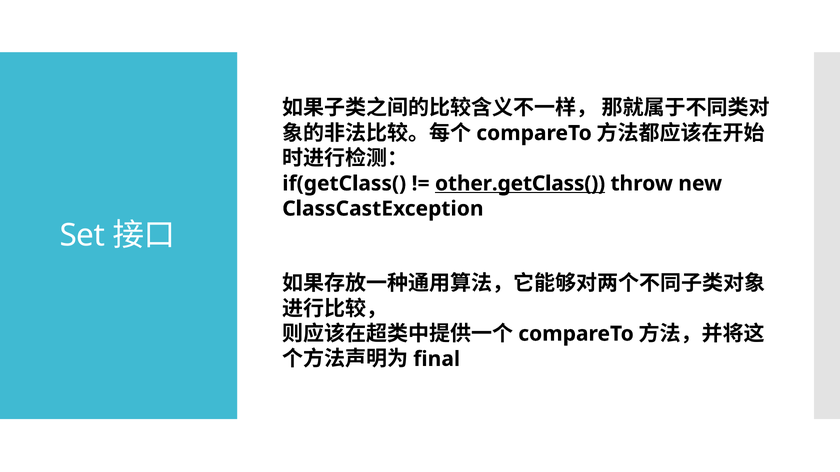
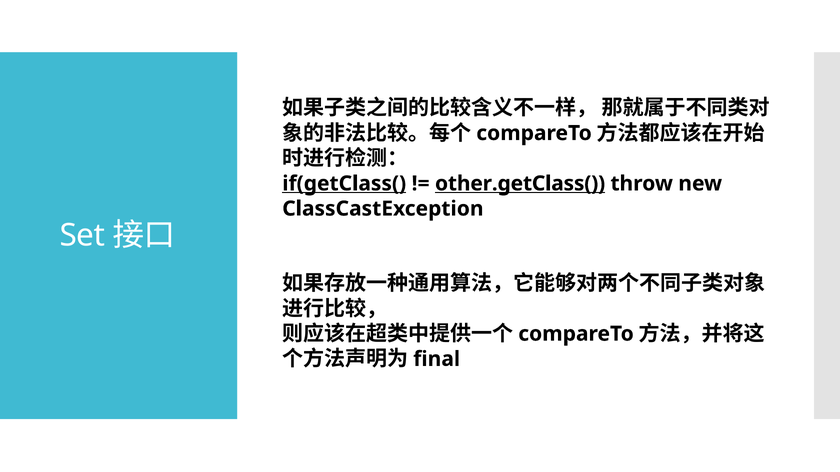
if(getClass( underline: none -> present (344, 184)
